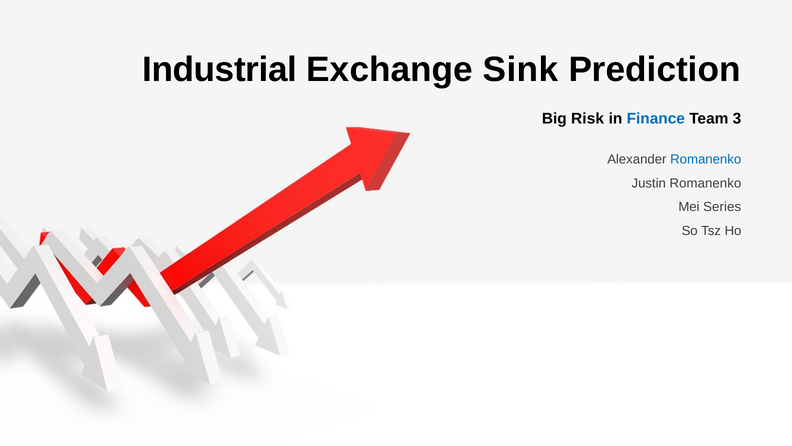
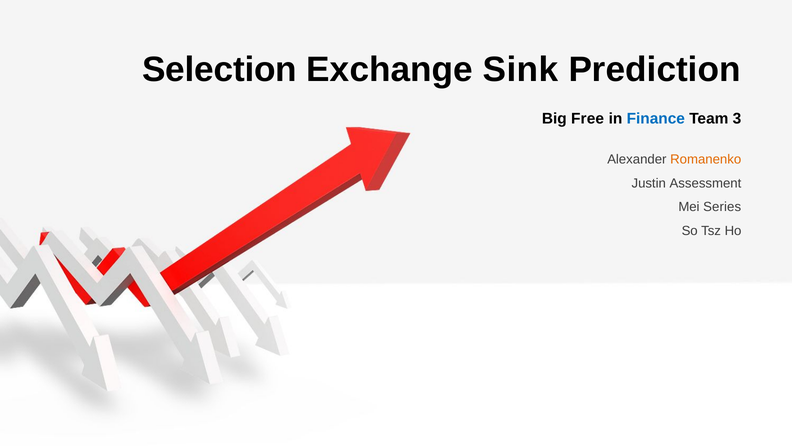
Industrial: Industrial -> Selection (220, 69)
Risk: Risk -> Free (588, 118)
Romanenko colour: blue -> orange (706, 159)
Justin Romanenko: Romanenko -> Assessment (705, 183)
